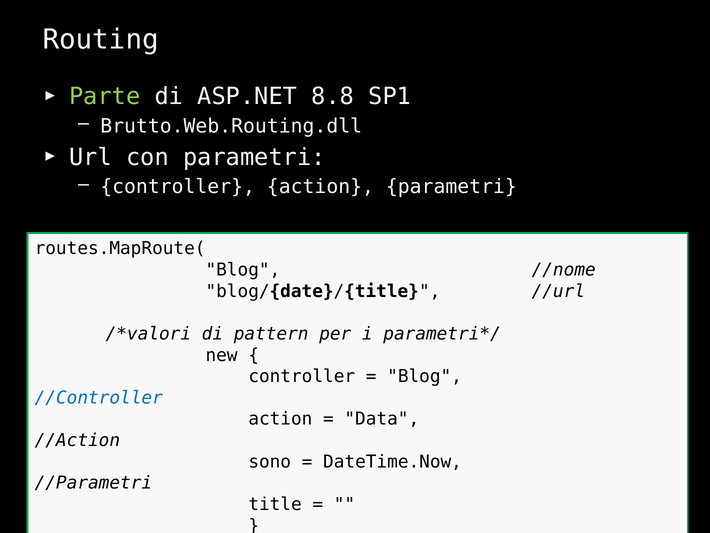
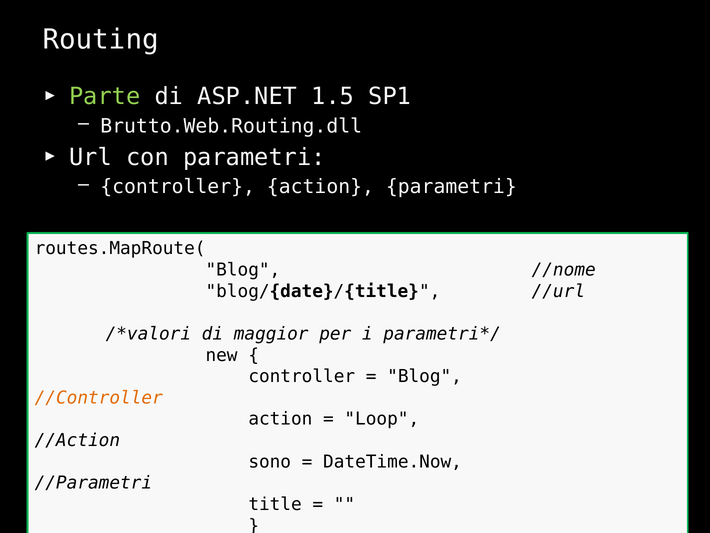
8.8: 8.8 -> 1.5 (333, 96)
pattern: pattern -> maggior (271, 334)
//Controller colour: blue -> orange (99, 397)
Data: Data -> Loop (382, 419)
